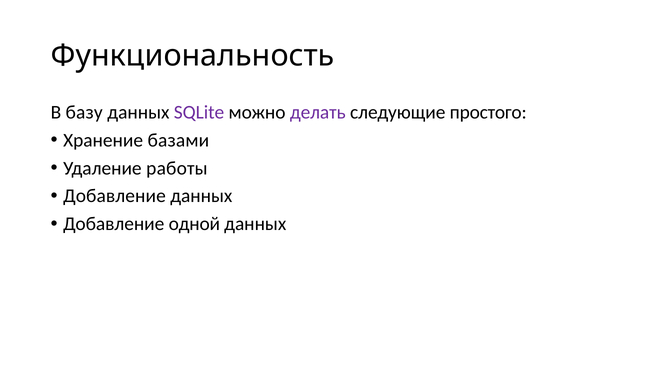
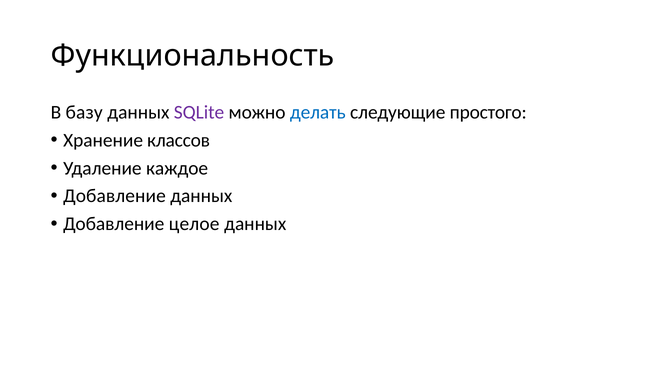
делать colour: purple -> blue (318, 112)
базами: базами -> классов (179, 140)
работы: работы -> каждое (177, 168)
одной: одной -> целое (194, 224)
